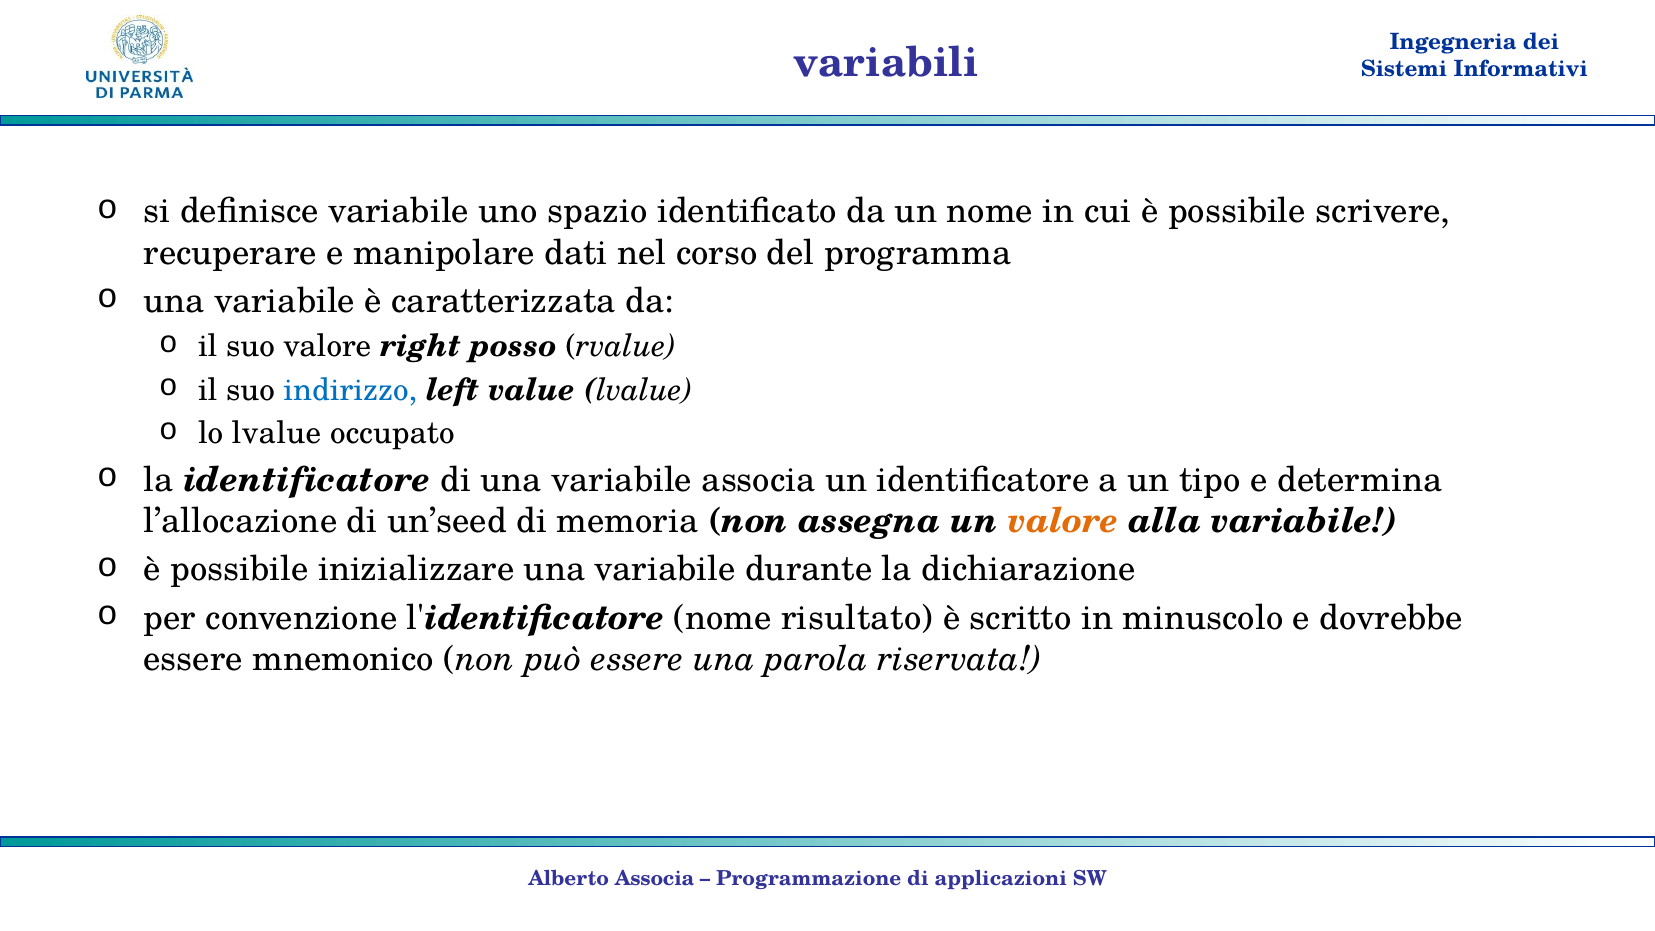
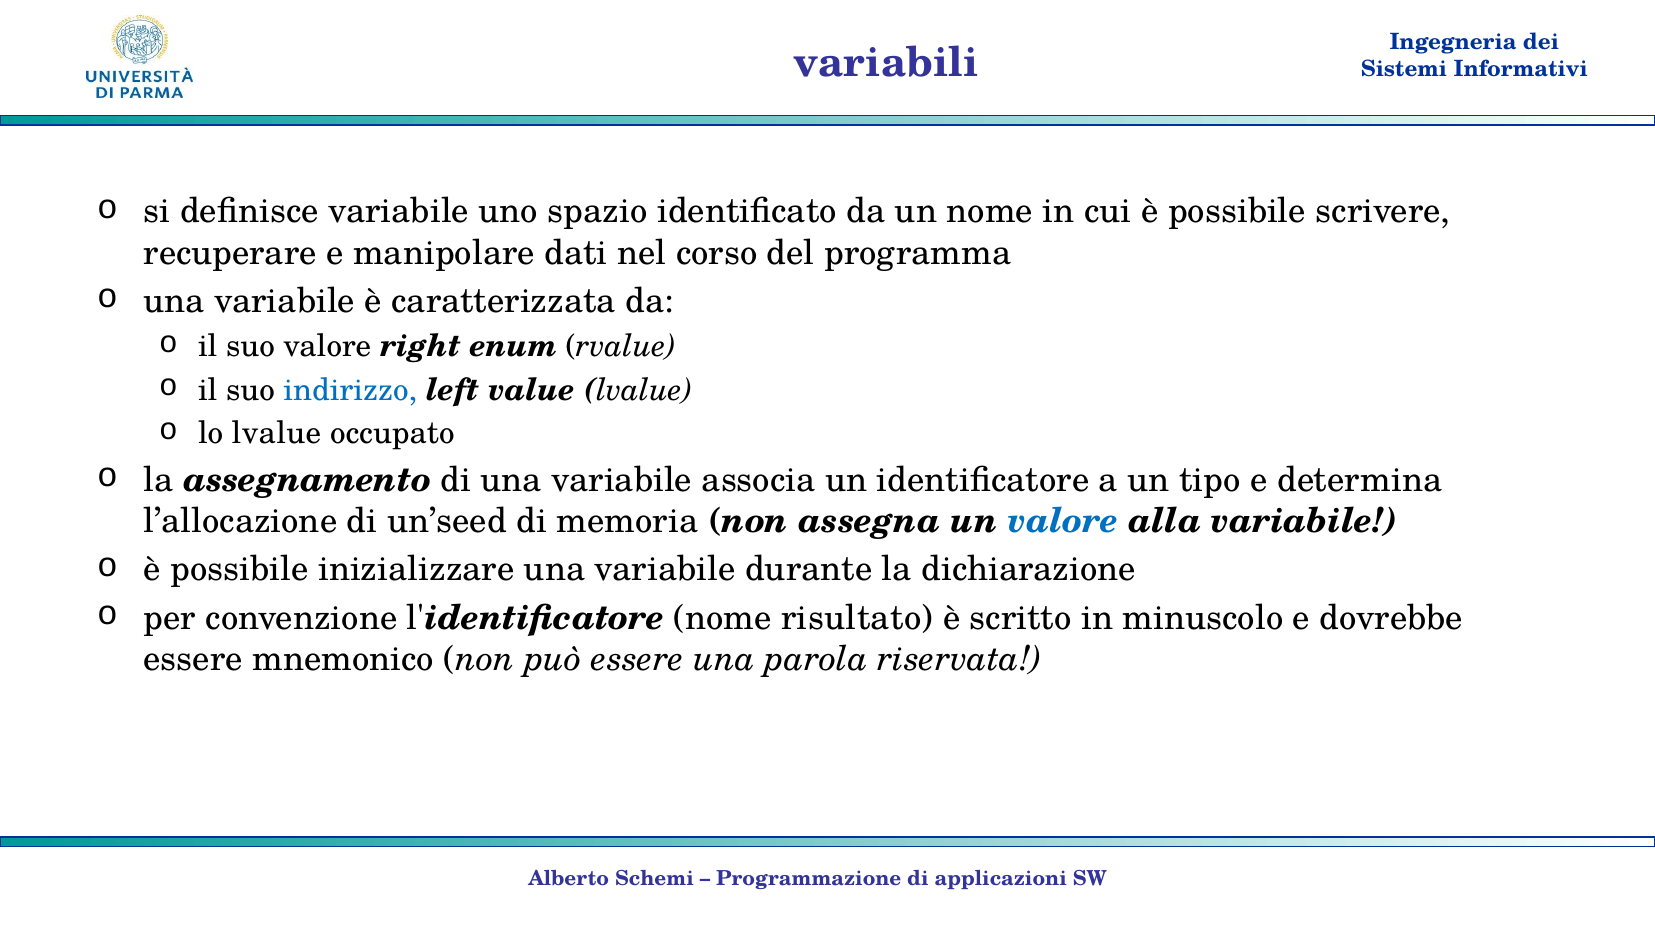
posso: posso -> enum (513, 346)
la identificatore: identificatore -> assegnamento (307, 480)
valore colour: orange -> blue (1063, 521)
Alberto Associa: Associa -> Schemi (654, 879)
